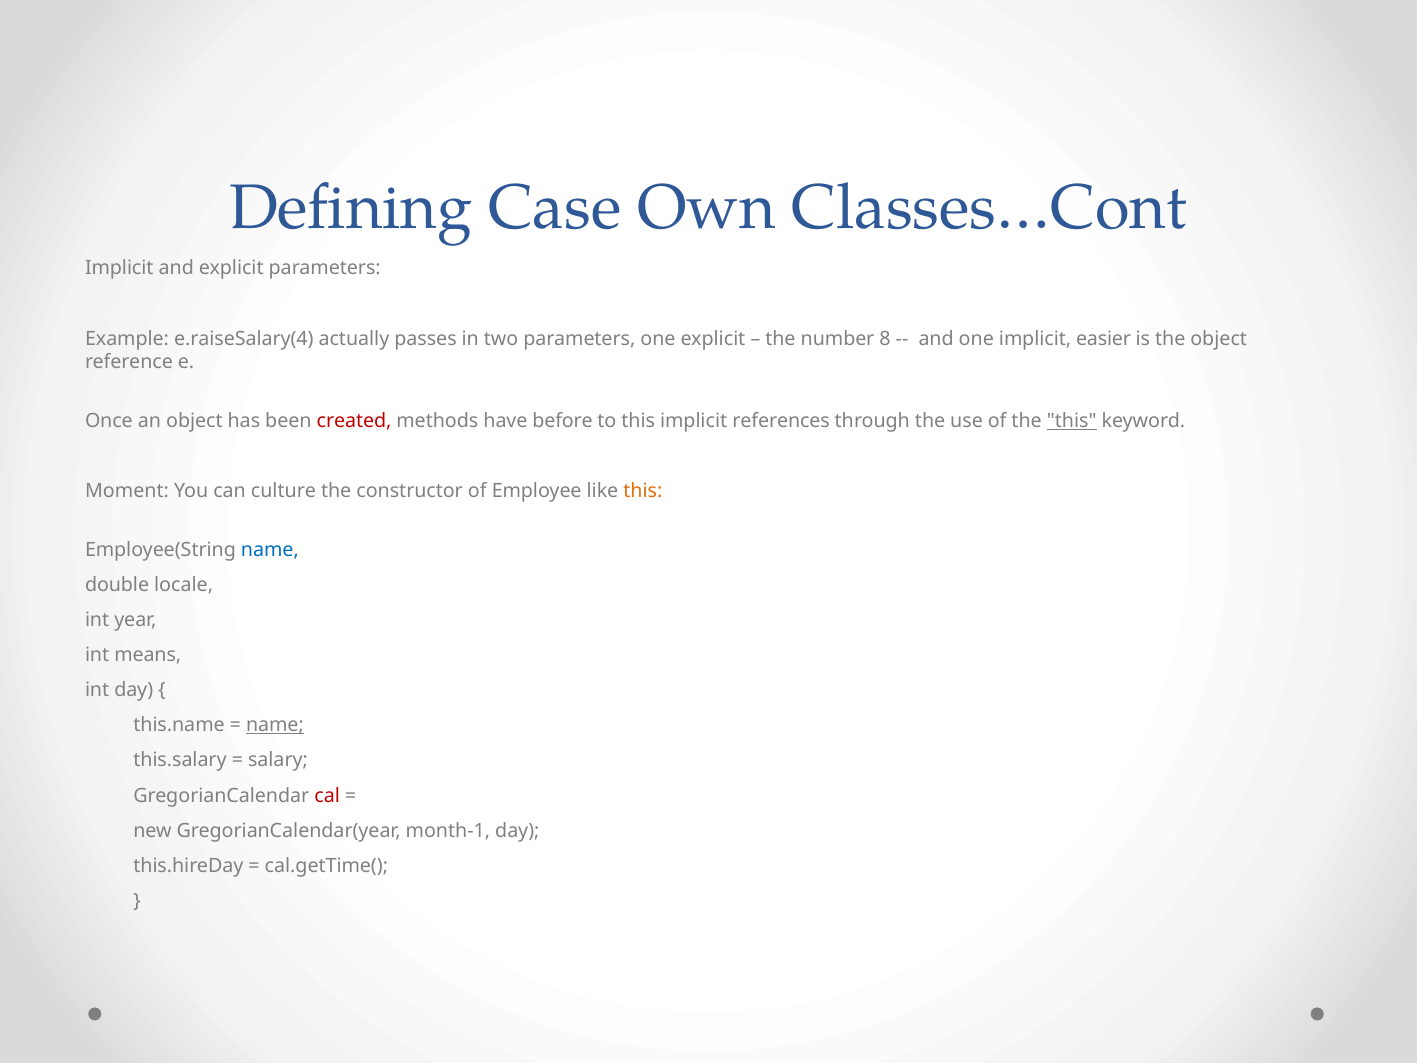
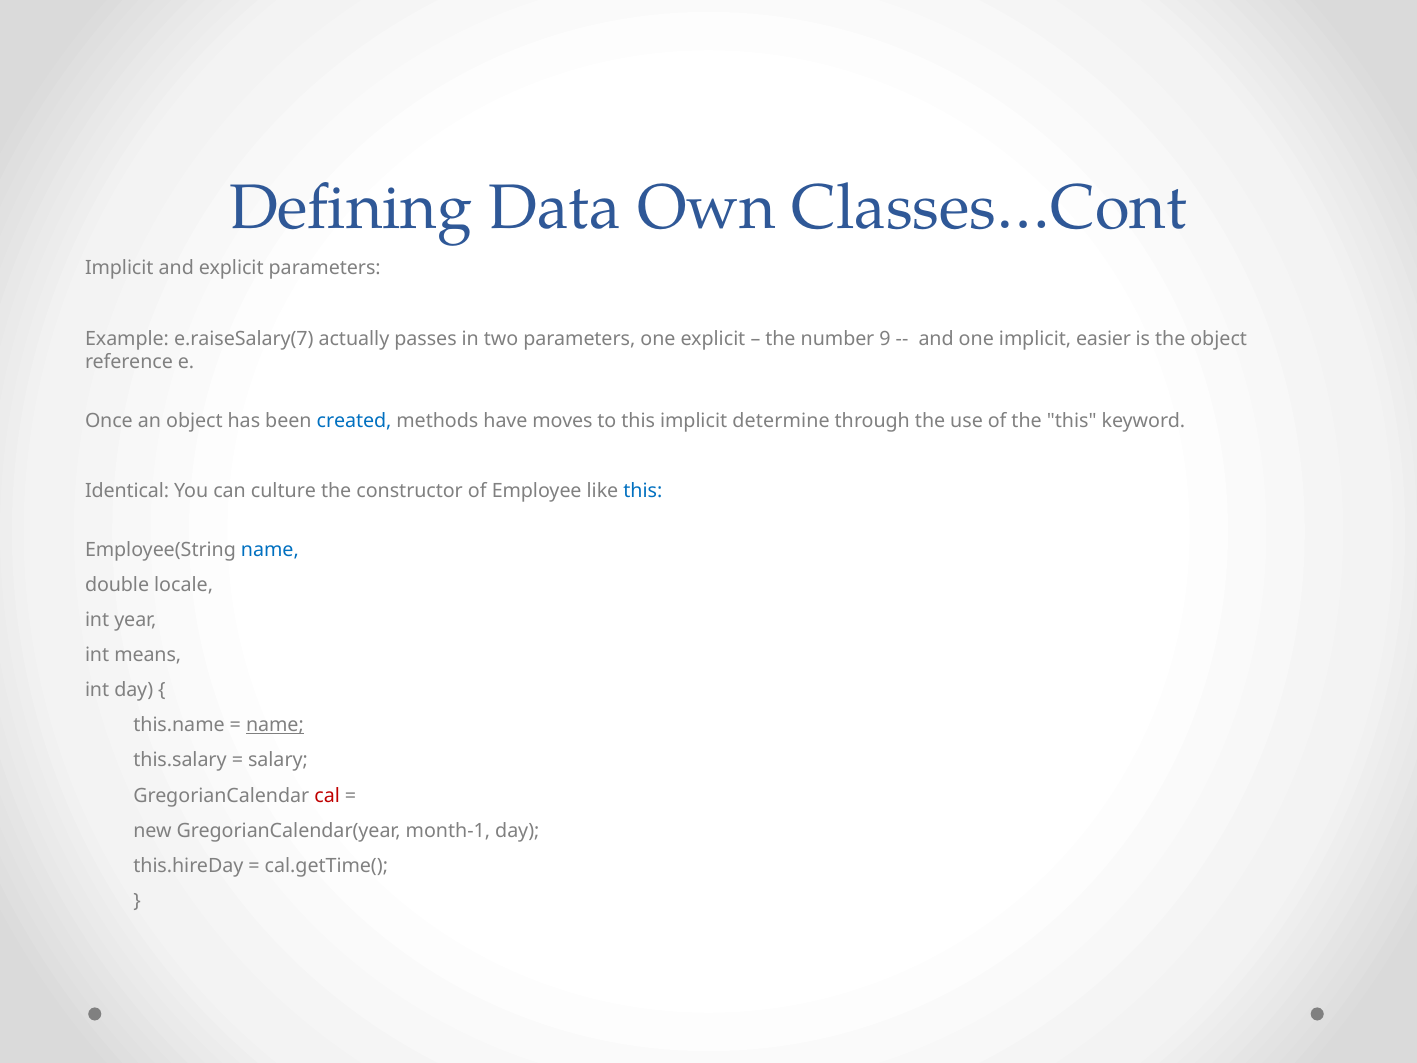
Case: Case -> Data (555, 207)
e.raiseSalary(4: e.raiseSalary(4 -> e.raiseSalary(7 (244, 338)
8: 8 -> 9 (885, 338)
created colour: red -> blue (354, 421)
before: before -> moves (563, 421)
references: references -> determine (781, 421)
this underline: present -> none (1072, 421)
Moment: Moment -> Identical (127, 491)
this colour: orange -> blue (643, 491)
